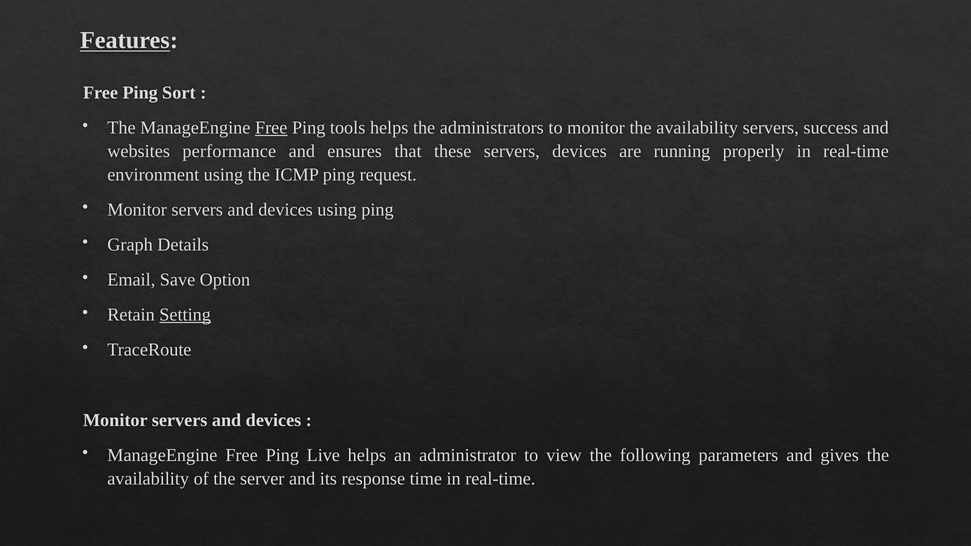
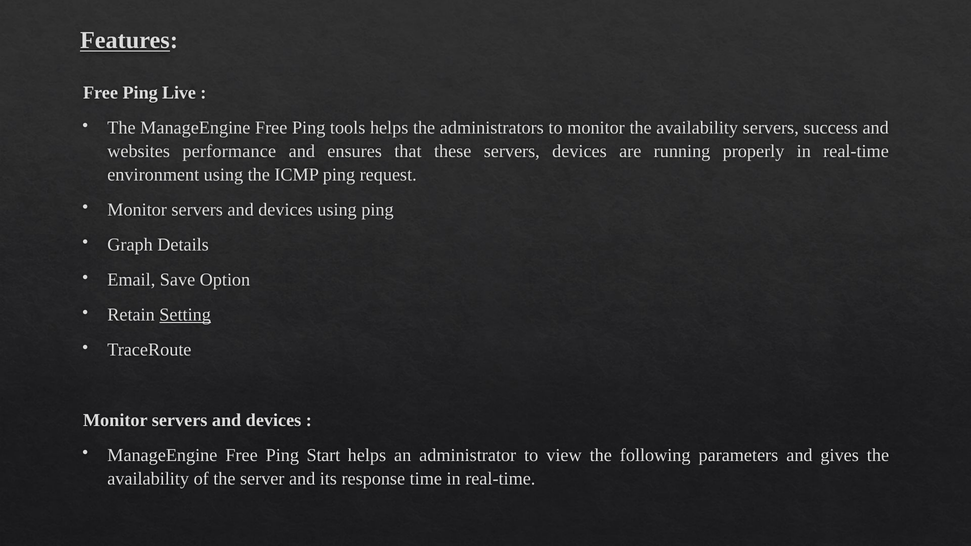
Sort: Sort -> Live (179, 93)
Free underline: present -> none (271, 128)
Live: Live -> Start (323, 455)
